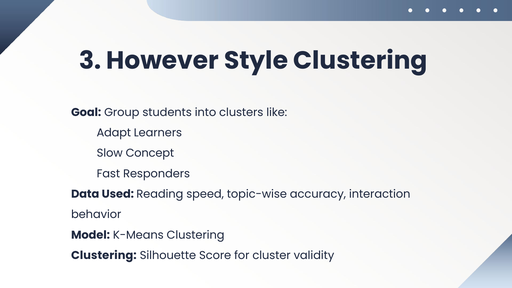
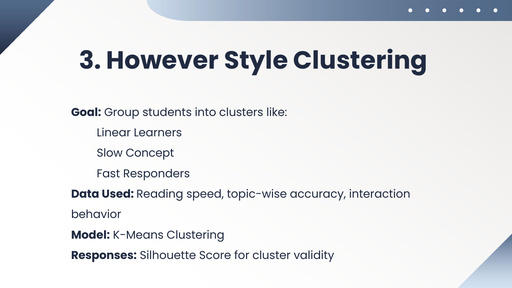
Adapt: Adapt -> Linear (114, 133)
Clustering: Clustering -> Responses (104, 255)
